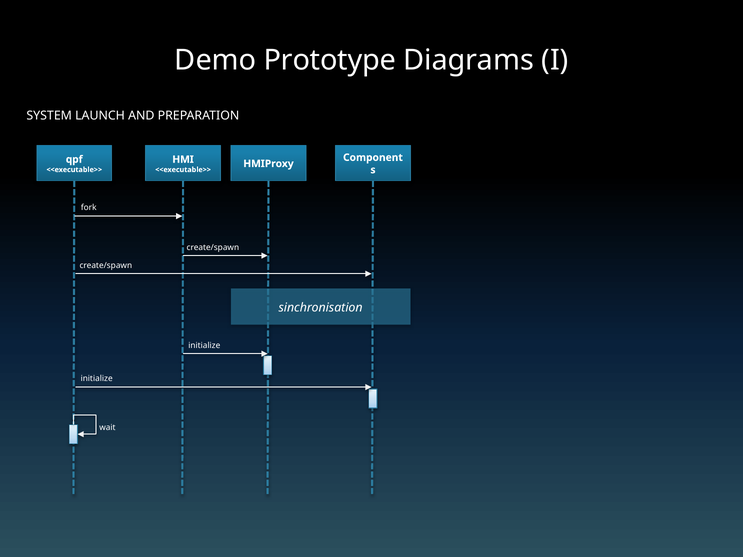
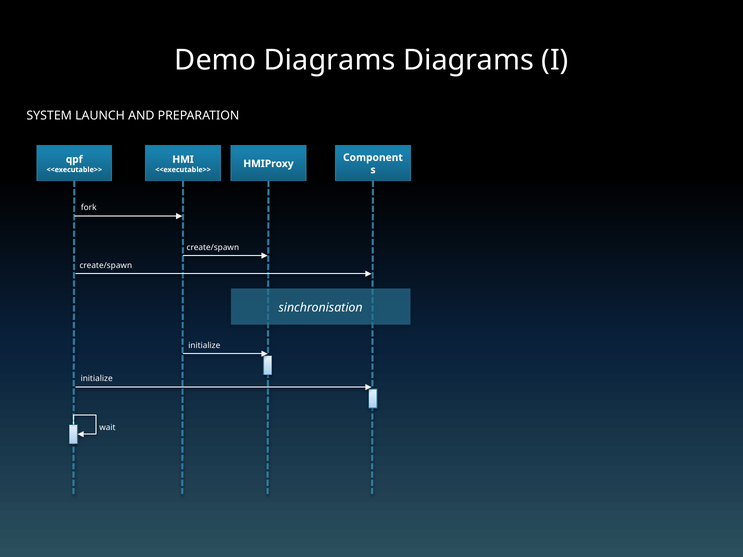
Demo Prototype: Prototype -> Diagrams (330, 60)
